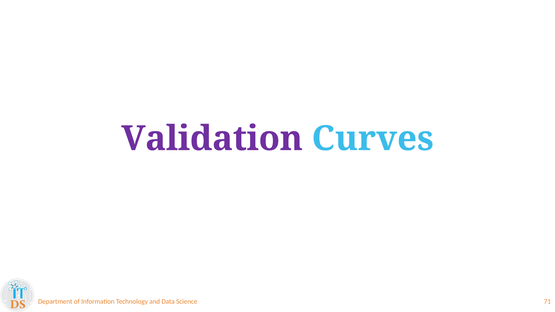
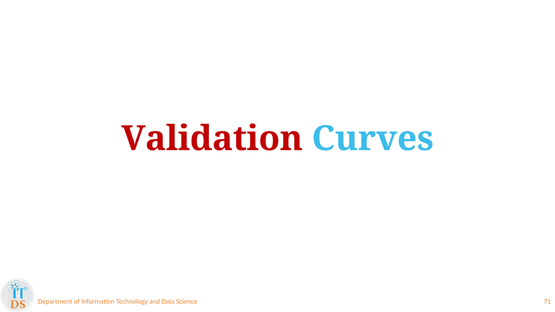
Validation colour: purple -> red (212, 139)
